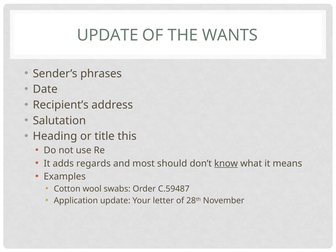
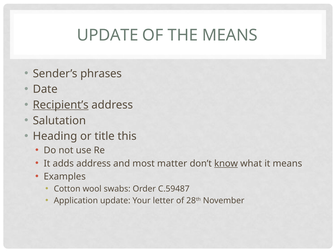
THE WANTS: WANTS -> MEANS (230, 35)
Recipient’s underline: none -> present (61, 105)
adds regards: regards -> address (94, 163)
should: should -> matter (172, 163)
